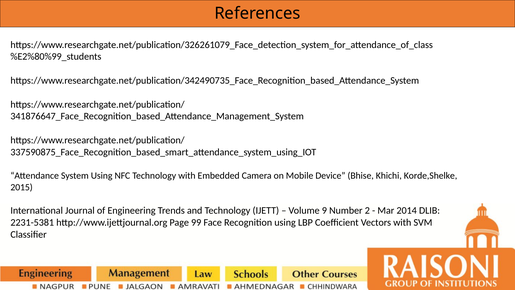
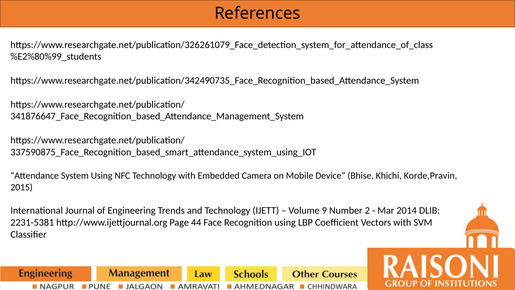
Korde,Shelke: Korde,Shelke -> Korde,Pravin (431, 176)
99: 99 -> 44 (196, 222)
